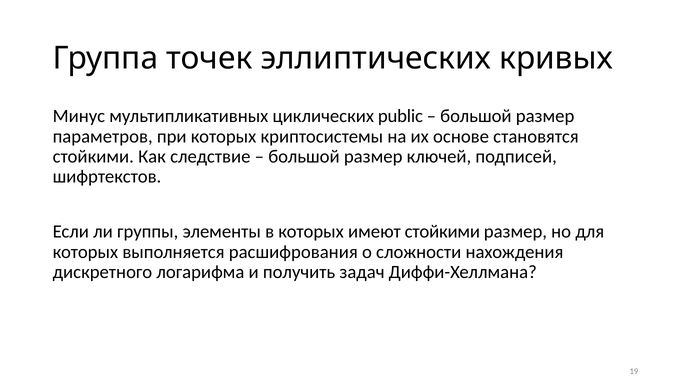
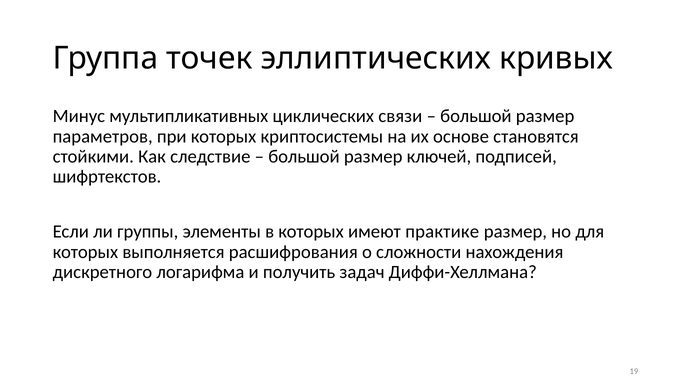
public: public -> связи (400, 116)
имеют стойкими: стойкими -> практике (442, 231)
